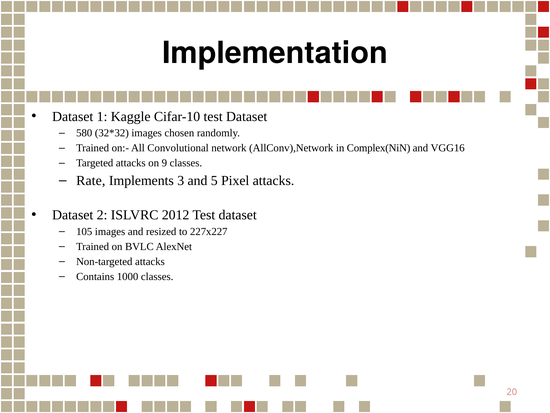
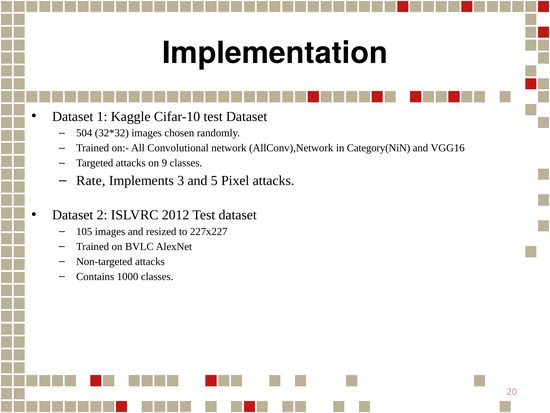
580: 580 -> 504 (84, 133)
Complex(NiN: Complex(NiN -> Category(NiN (379, 148)
